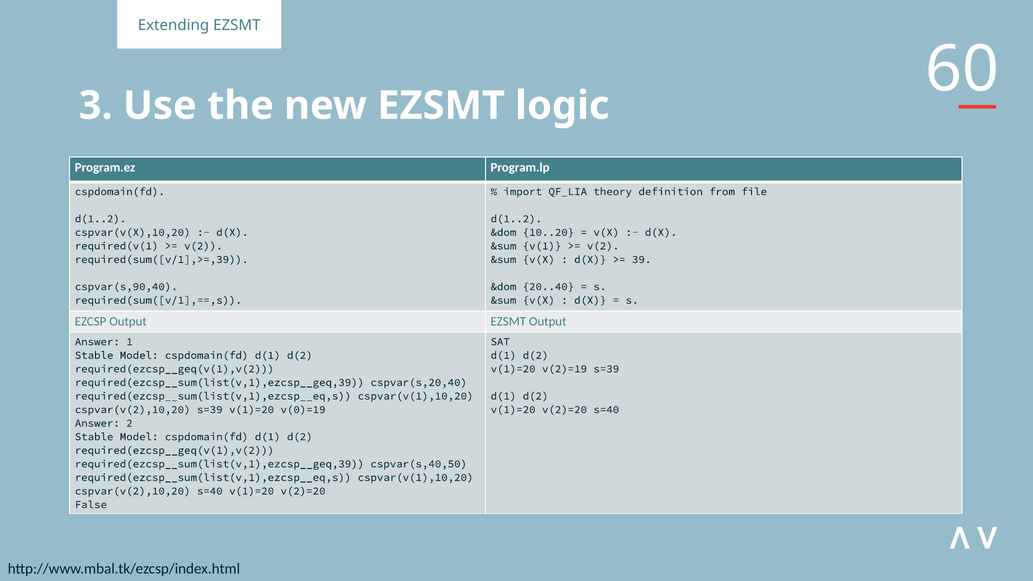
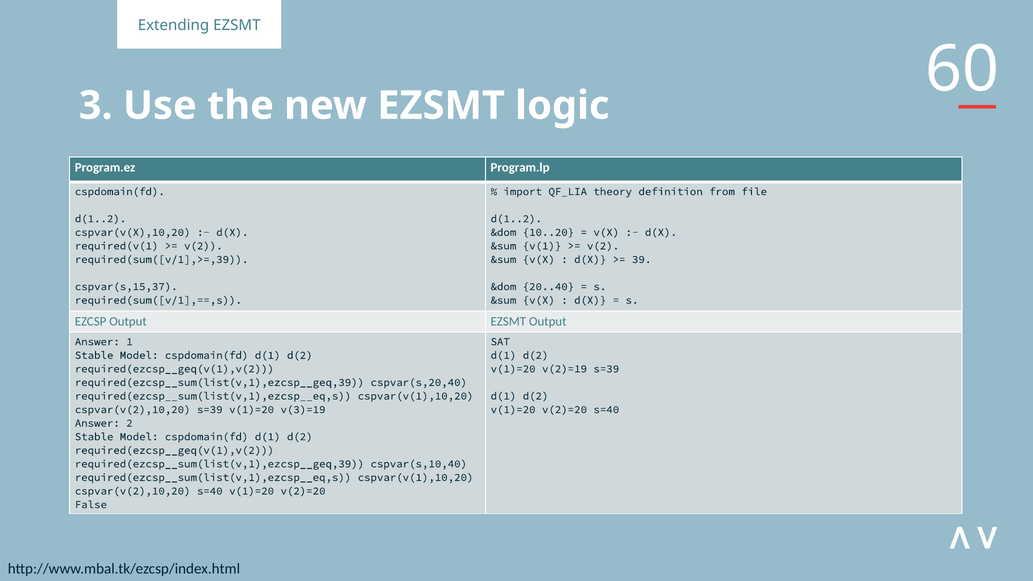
cspvar(s,90,40: cspvar(s,90,40 -> cspvar(s,15,37 (126, 287)
v(0)=19: v(0)=19 -> v(3)=19 (303, 410)
cspvar(s,40,50: cspvar(s,40,50 -> cspvar(s,10,40 (419, 464)
